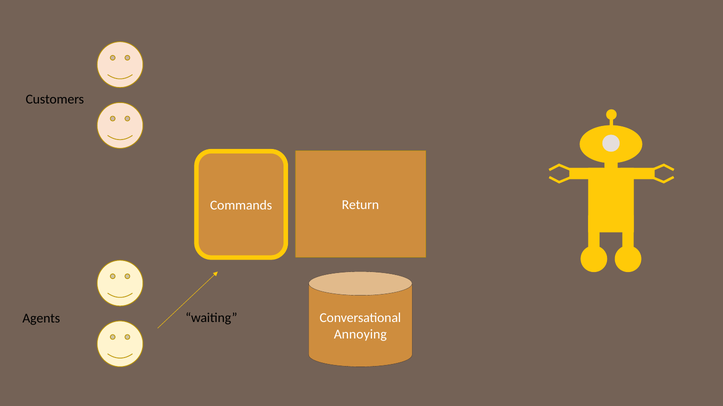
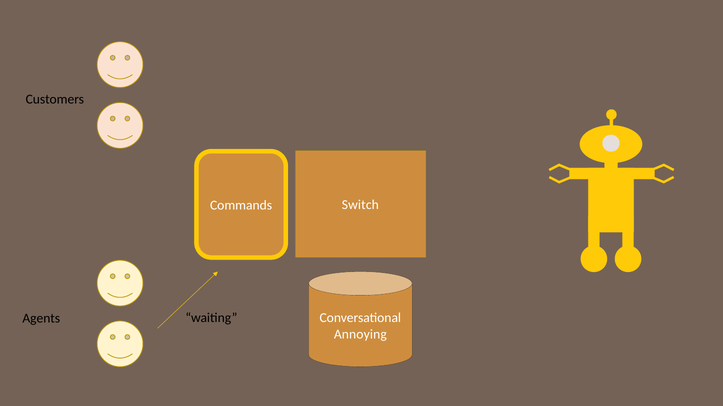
Return: Return -> Switch (360, 205)
